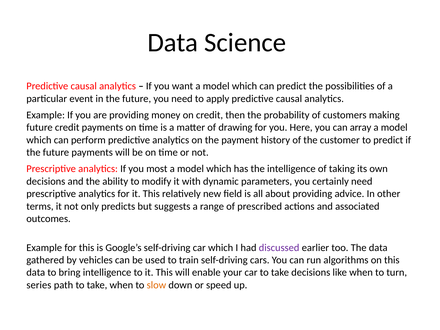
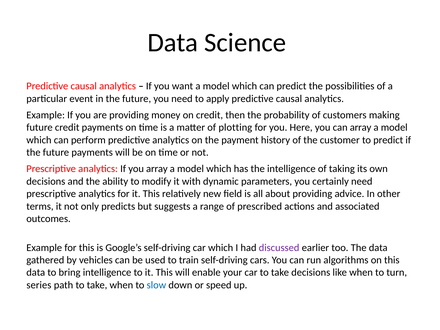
drawing: drawing -> plotting (235, 127)
you most: most -> array (157, 169)
slow colour: orange -> blue (156, 285)
